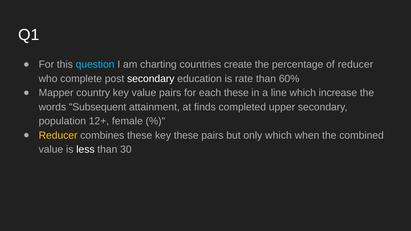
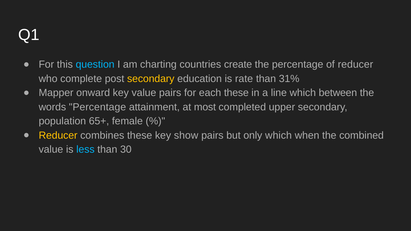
secondary colour: white -> yellow (151, 79)
60%: 60% -> 31% (289, 79)
country: country -> onward (93, 93)
increase: increase -> between (338, 93)
words Subsequent: Subsequent -> Percentage (97, 107)
finds: finds -> most (205, 107)
12+: 12+ -> 65+ (99, 121)
key these: these -> show (186, 136)
less colour: white -> light blue (85, 150)
